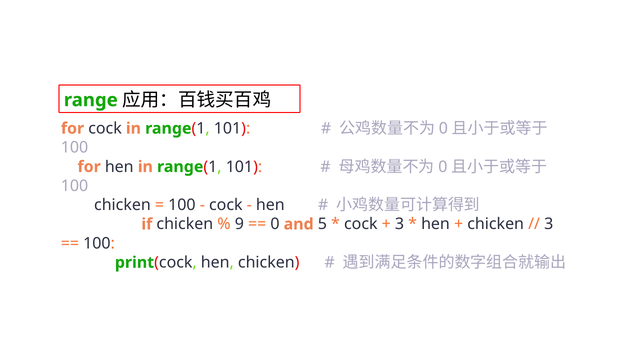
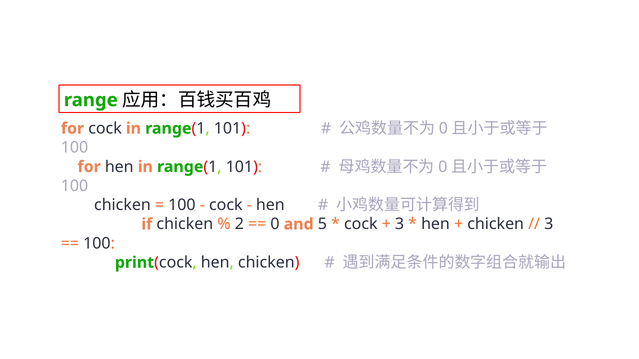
9: 9 -> 2 (239, 224)
